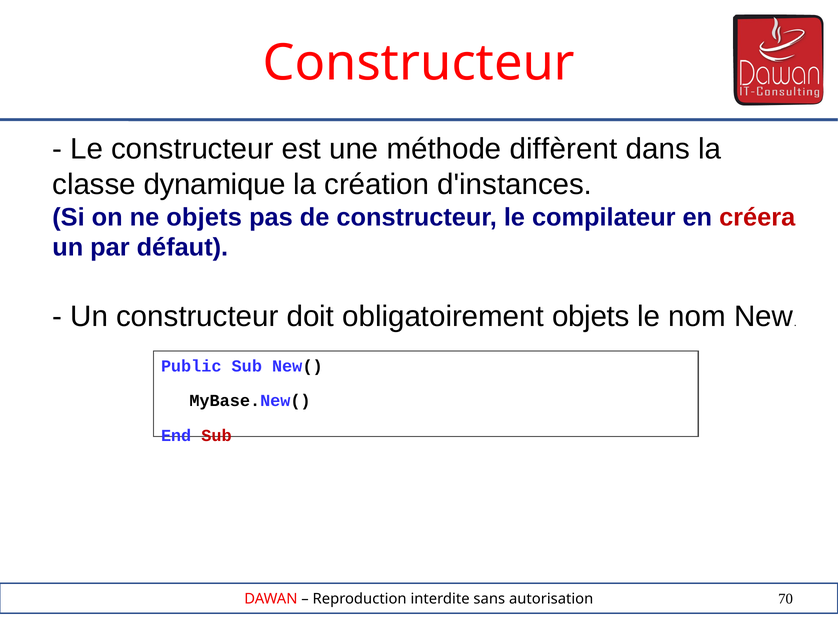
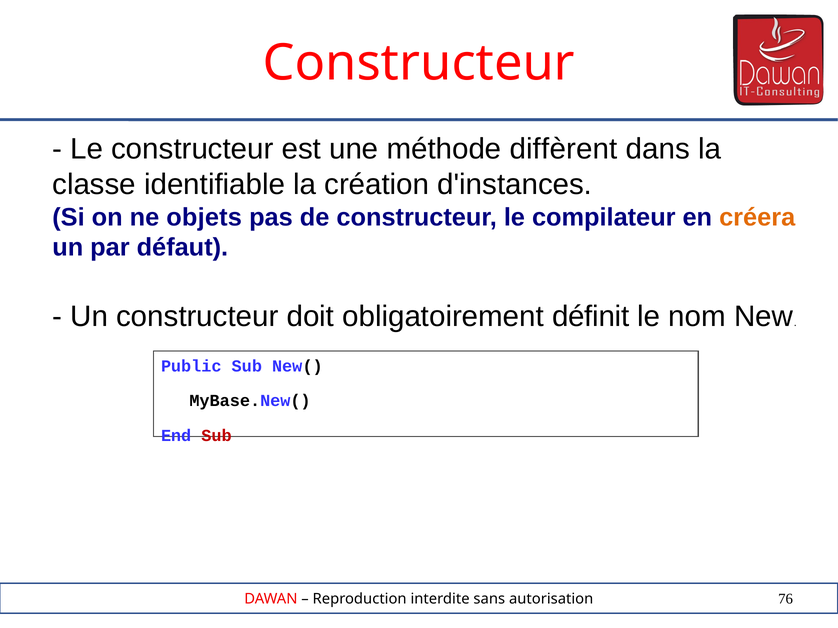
dynamique: dynamique -> identifiable (215, 185)
créera colour: red -> orange (757, 217)
obligatoirement objets: objets -> définit (591, 317)
70: 70 -> 76 (786, 599)
